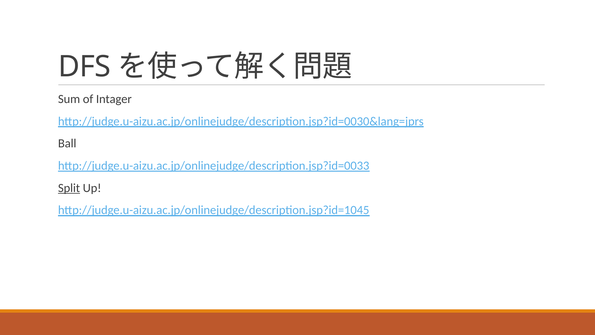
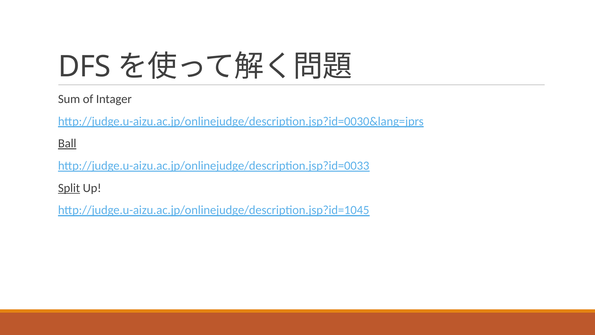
Ball underline: none -> present (67, 143)
